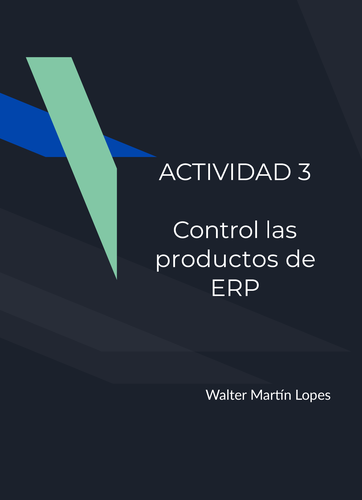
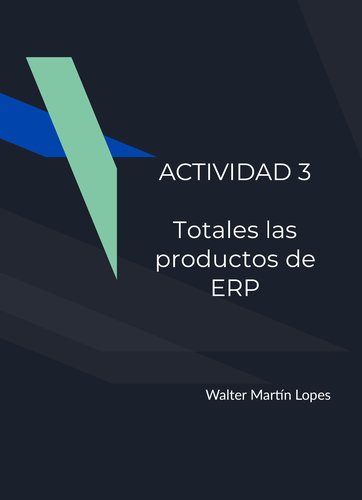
Control: Control -> Totales (216, 230)
